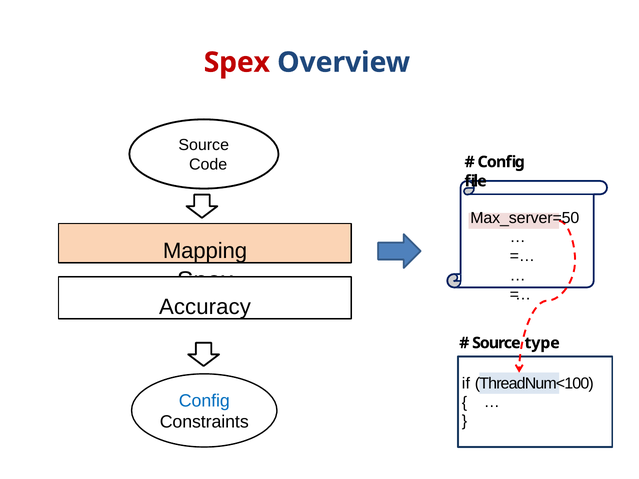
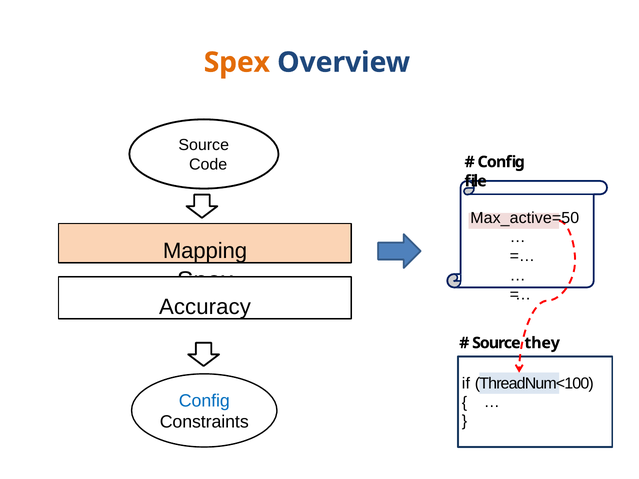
Spex colour: red -> orange (237, 62)
Max_server=50: Max_server=50 -> Max_active=50 (525, 218)
type: type -> they (542, 343)
